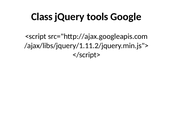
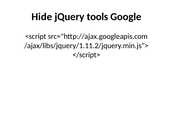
Class: Class -> Hide (42, 17)
